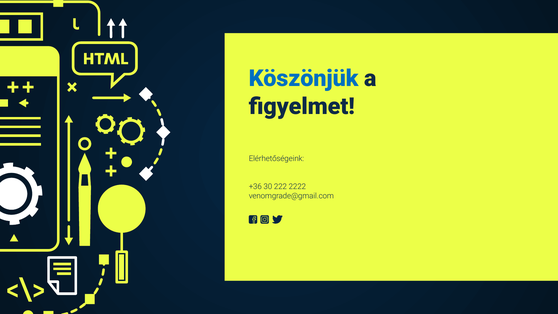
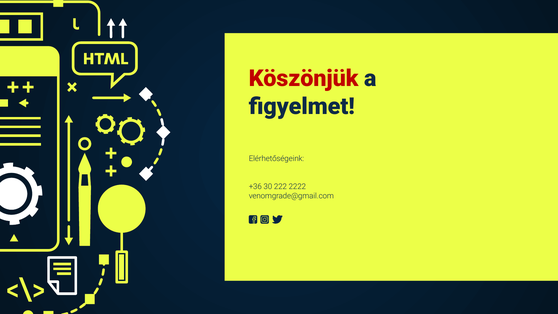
Köszönjük colour: blue -> red (304, 78)
